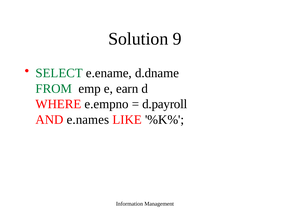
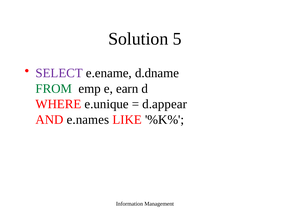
9: 9 -> 5 (177, 39)
SELECT colour: green -> purple (59, 73)
e.empno: e.empno -> e.unique (107, 104)
d.payroll: d.payroll -> d.appear (165, 104)
